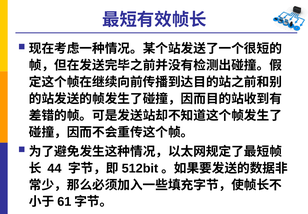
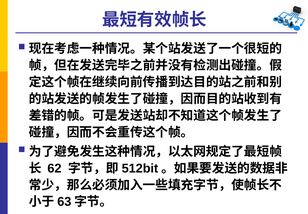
44: 44 -> 62 (54, 168)
61: 61 -> 63 (64, 201)
